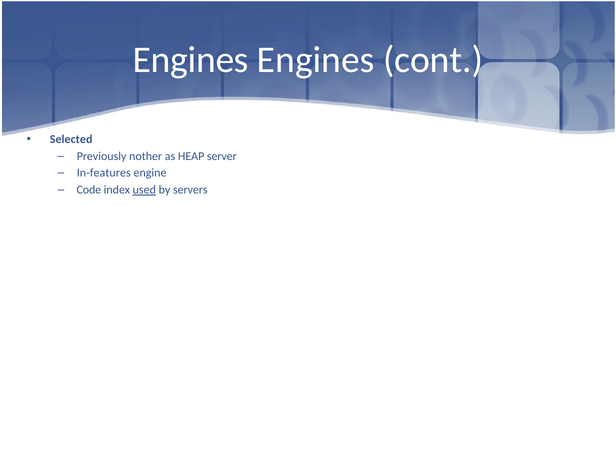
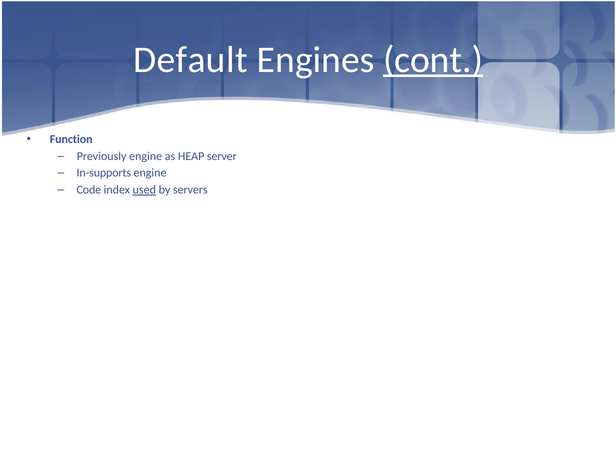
Engines: Engines -> Default (190, 60)
cont underline: none -> present (433, 60)
Selected: Selected -> Function (71, 139)
Previously nother: nother -> engine (146, 156)
In-features: In-features -> In-supports (104, 173)
